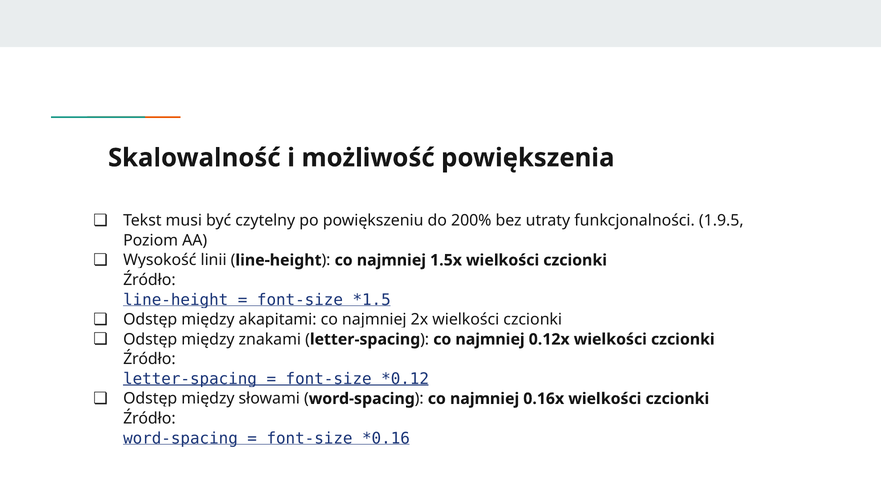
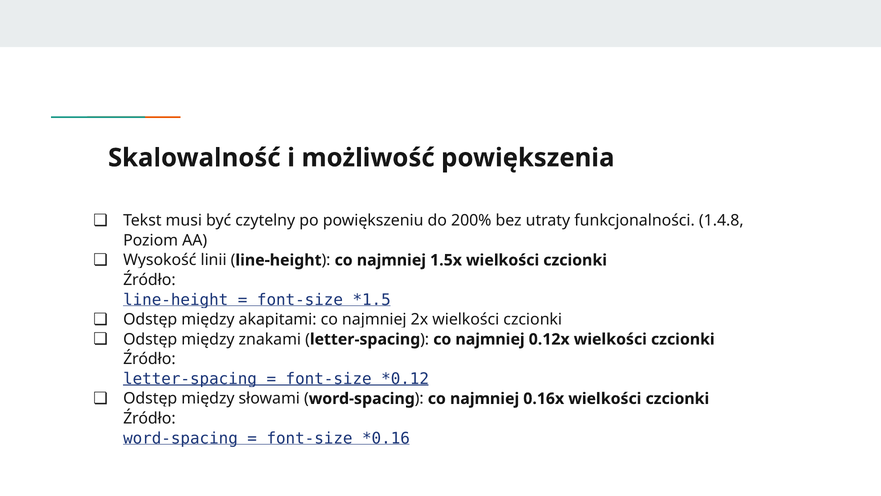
1.9.5: 1.9.5 -> 1.4.8 (721, 220)
